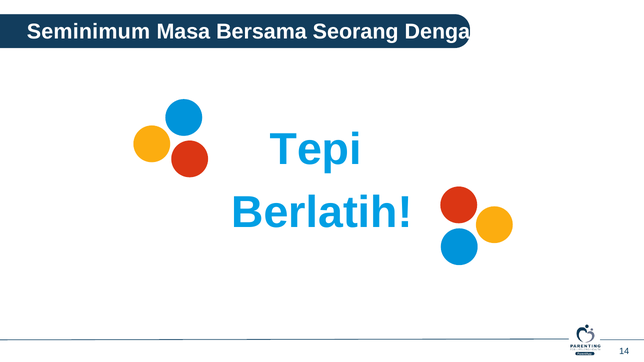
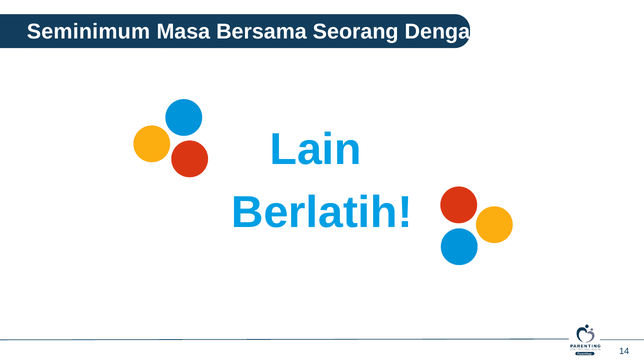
Tepi: Tepi -> Lain (316, 150)
